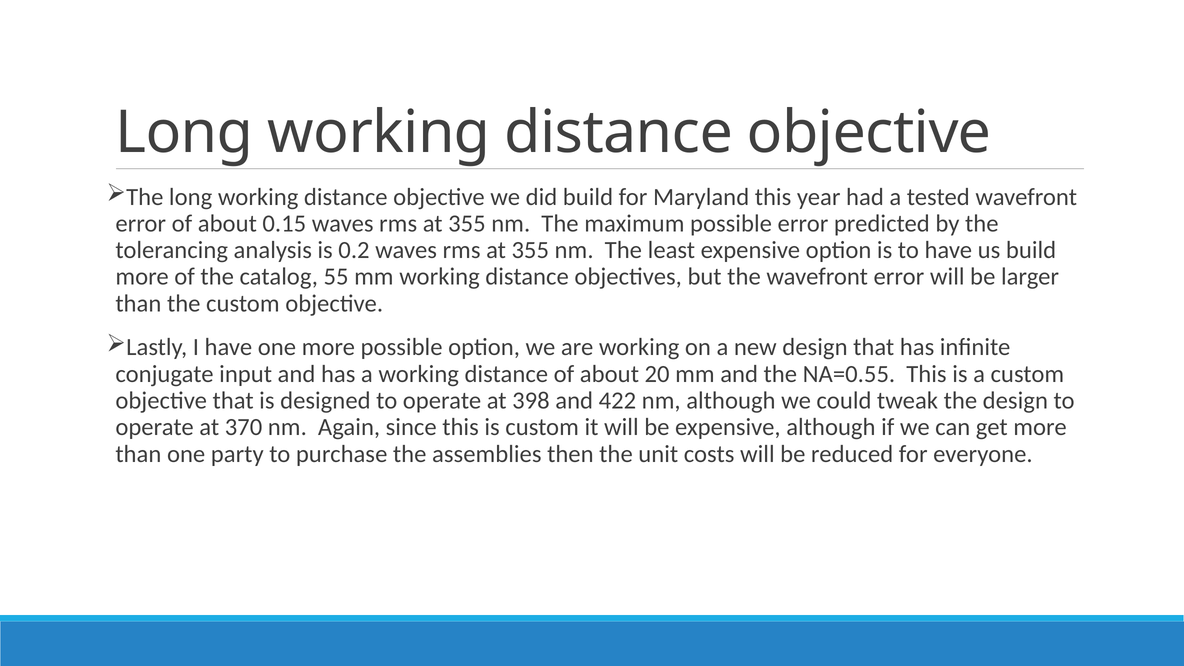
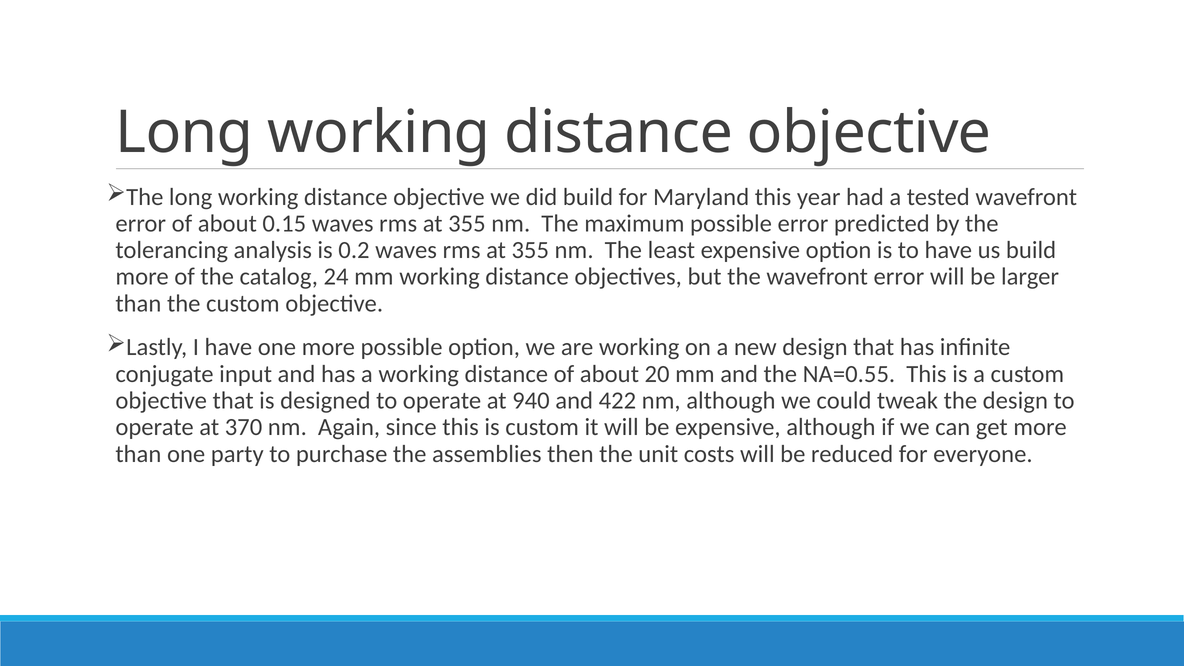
55: 55 -> 24 (336, 277)
398: 398 -> 940 (531, 401)
